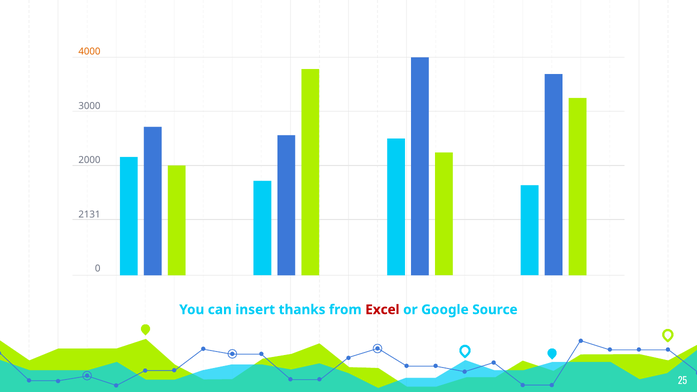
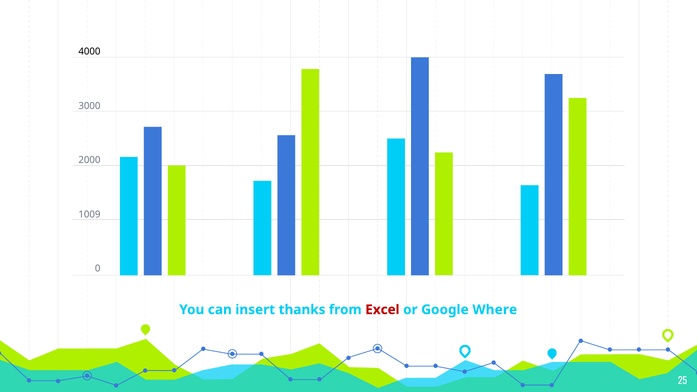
4000 colour: orange -> black (89, 52)
2131: 2131 -> 1009 (89, 214)
Source: Source -> Where (495, 310)
